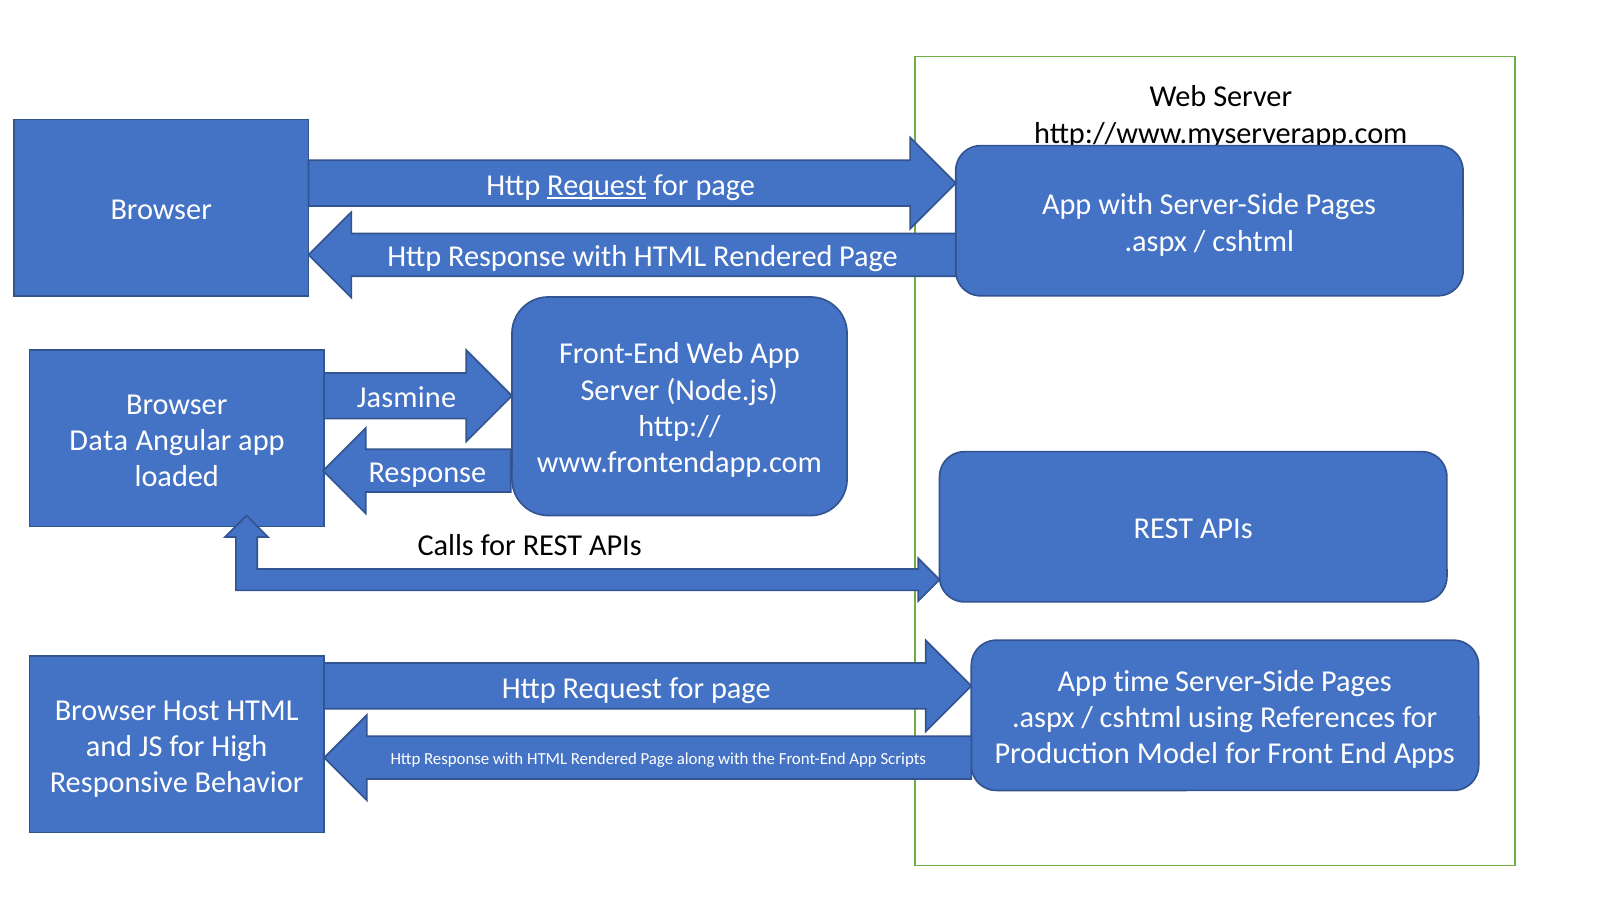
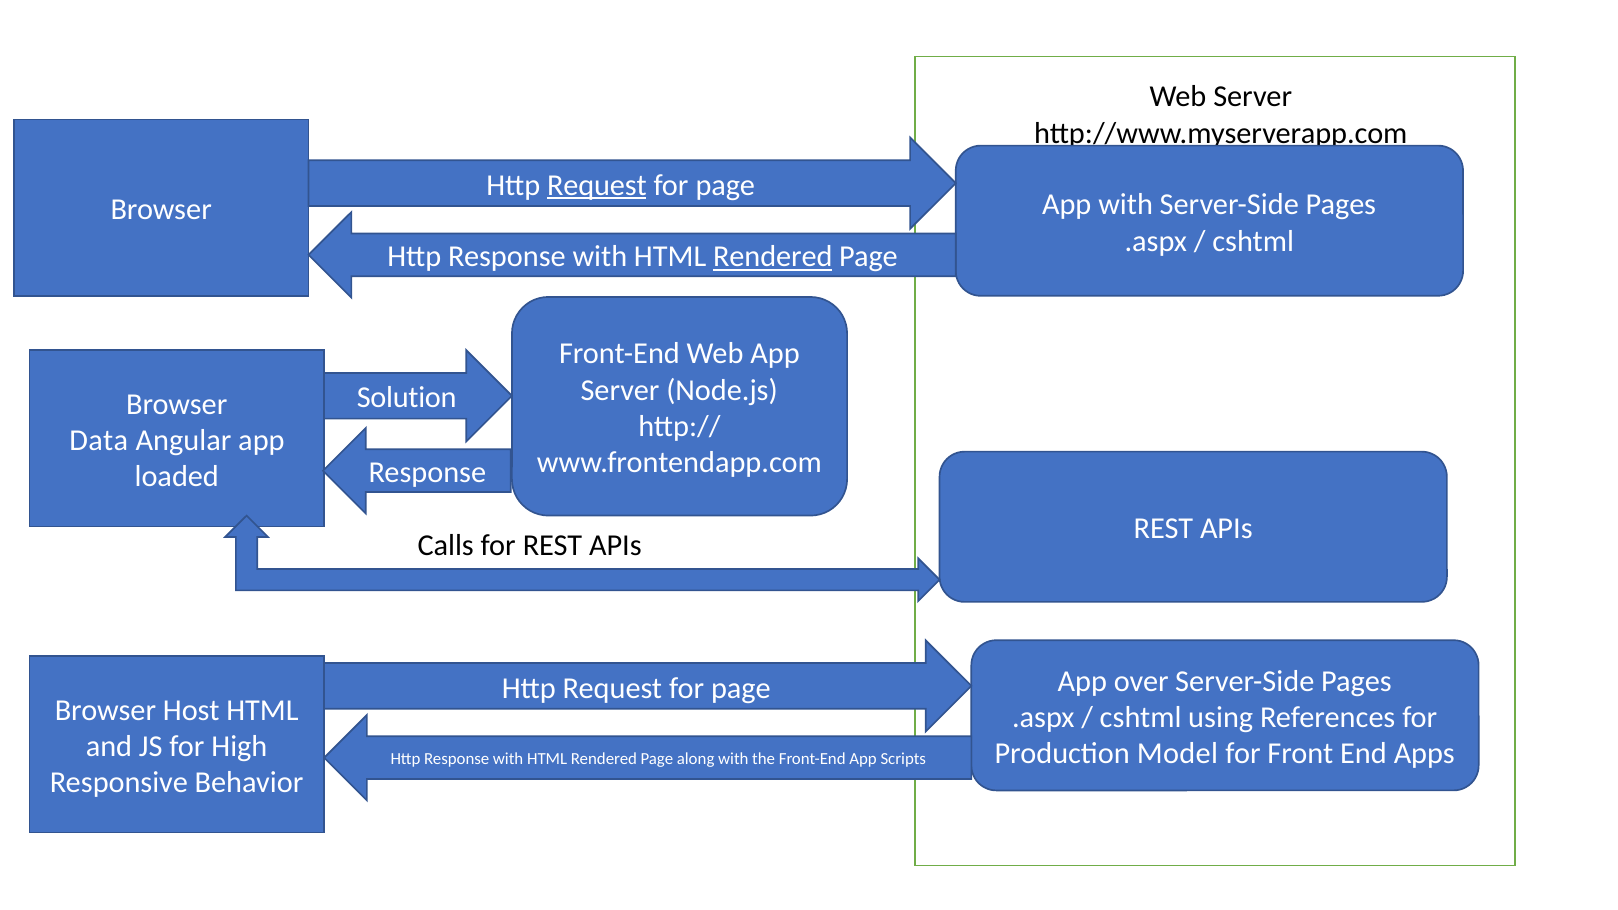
Rendered underline: none -> present (773, 257)
Jasmine: Jasmine -> Solution (407, 398)
time: time -> over (1141, 681)
